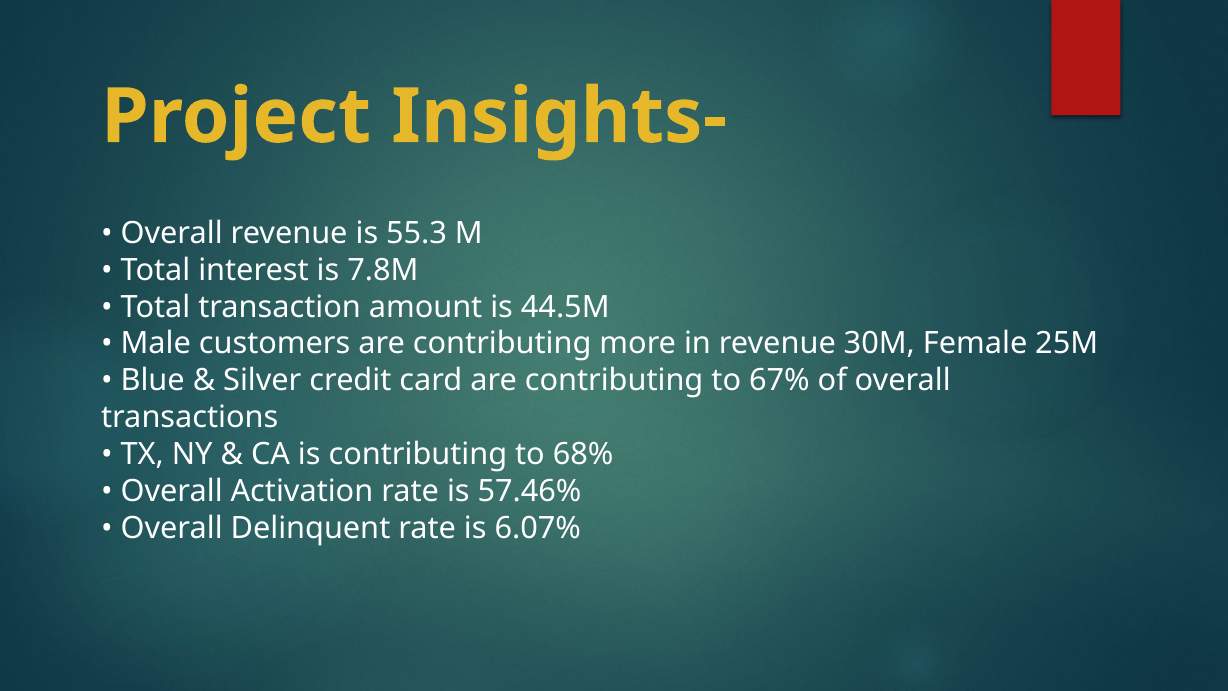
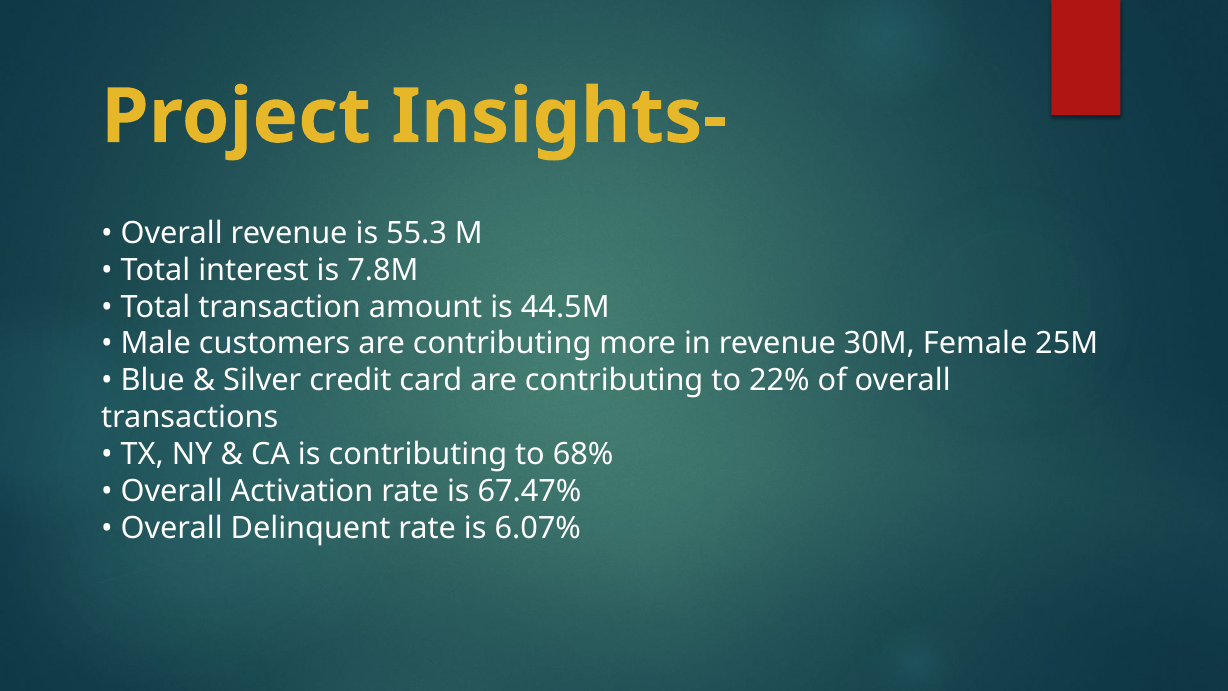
67%: 67% -> 22% (779, 381)
57.46%: 57.46% -> 67.47% (529, 491)
